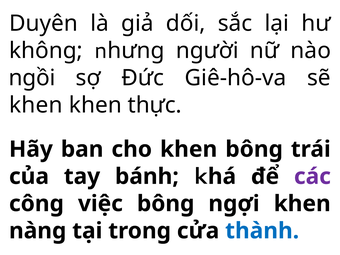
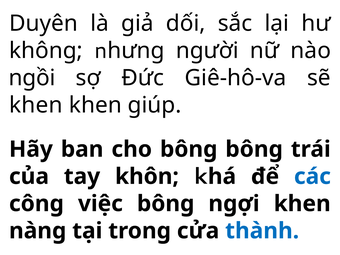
thực: thực -> giúp (155, 105)
cho khen: khen -> bông (189, 149)
bánh: bánh -> khôn (147, 176)
các colour: purple -> blue (312, 176)
